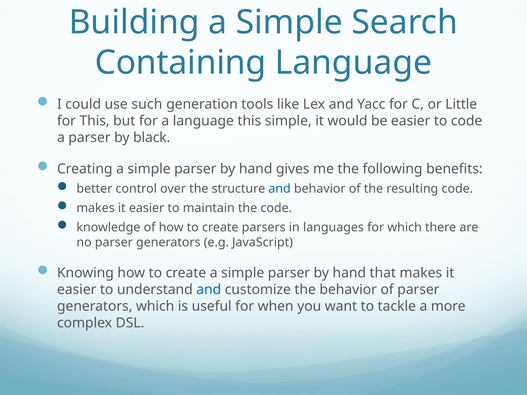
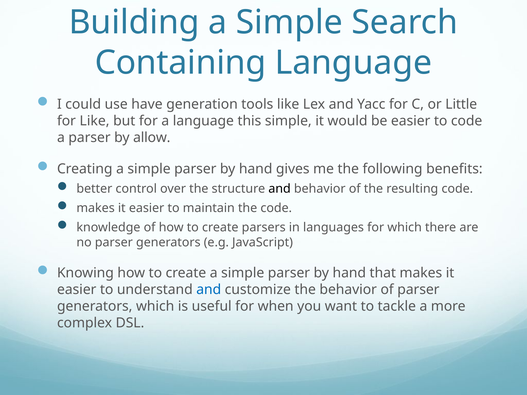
such: such -> have (147, 104)
for This: This -> Like (95, 121)
black: black -> allow (152, 138)
and colour: blue -> black (280, 189)
